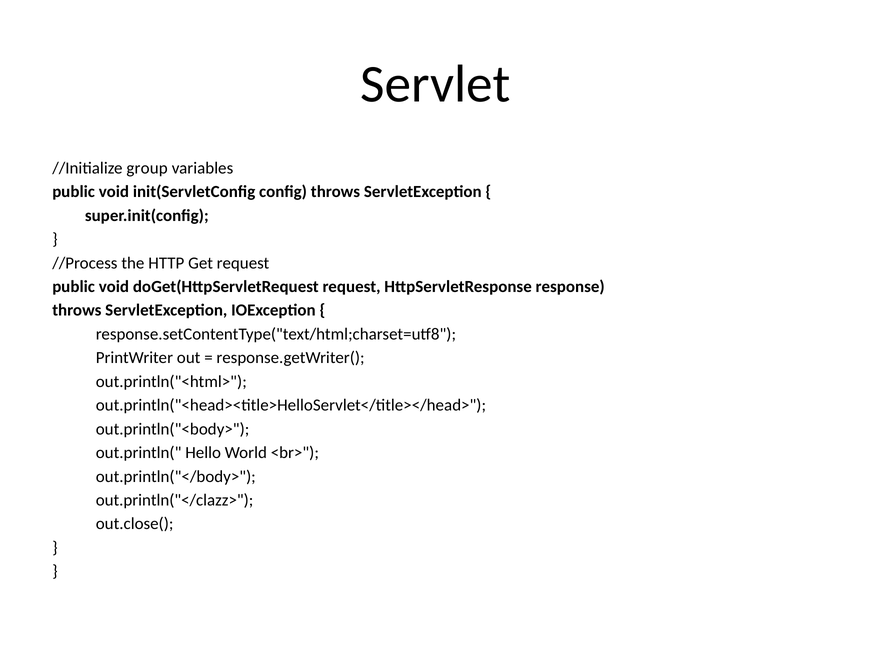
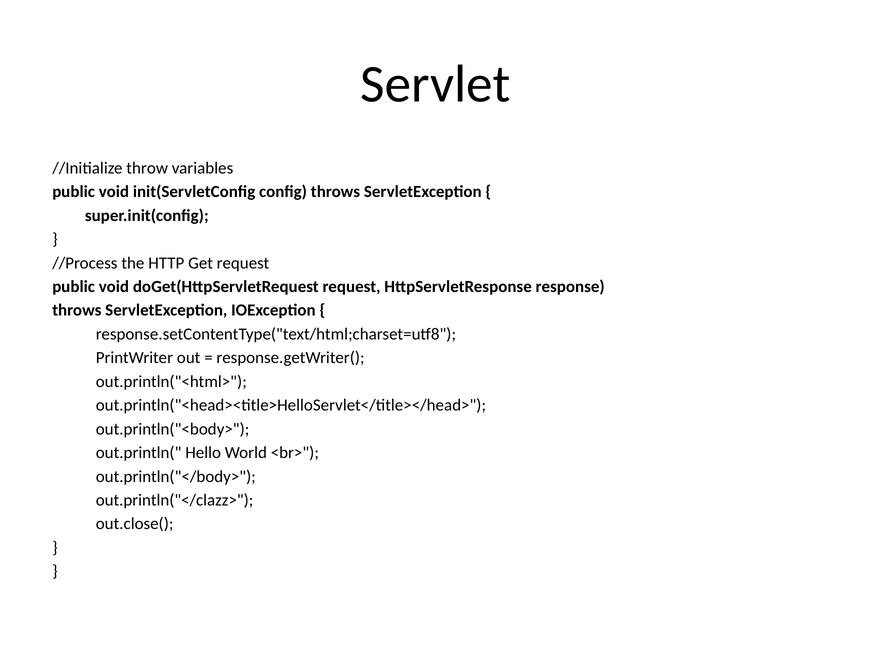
group: group -> throw (147, 168)
